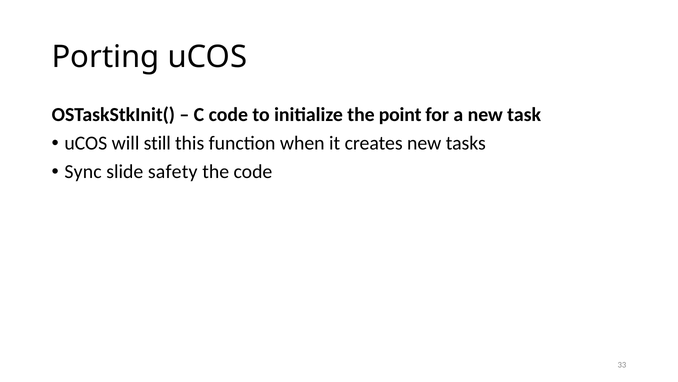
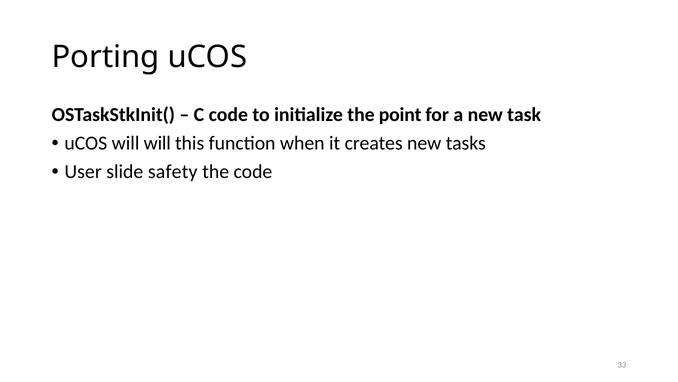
will still: still -> will (157, 143)
Sync: Sync -> User (83, 171)
